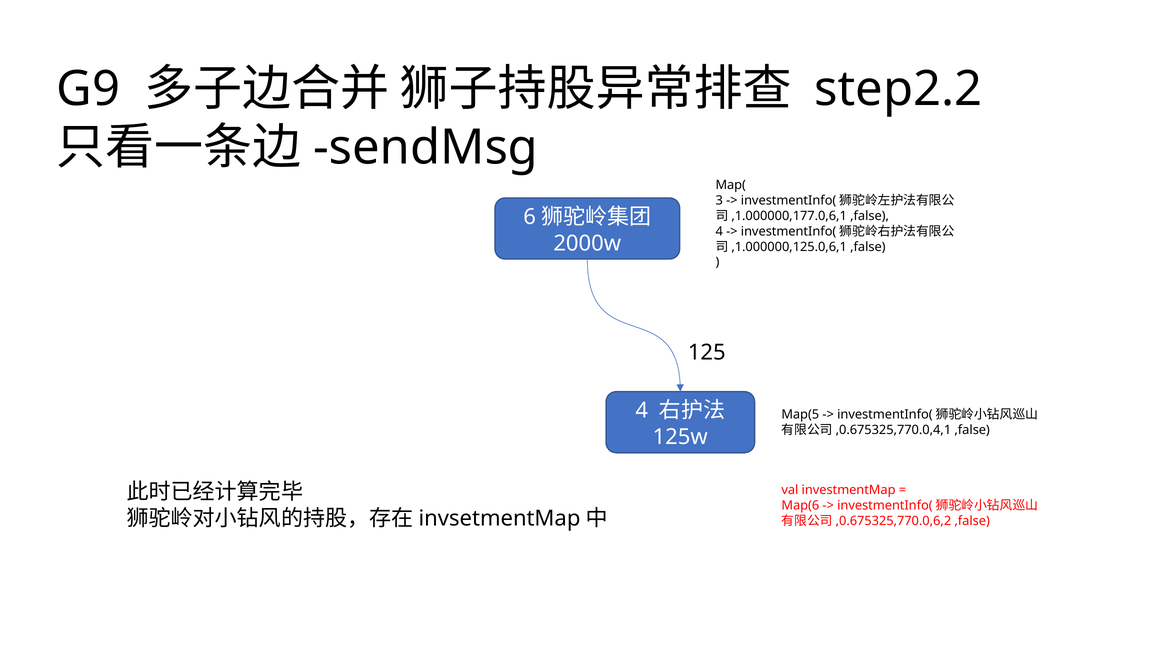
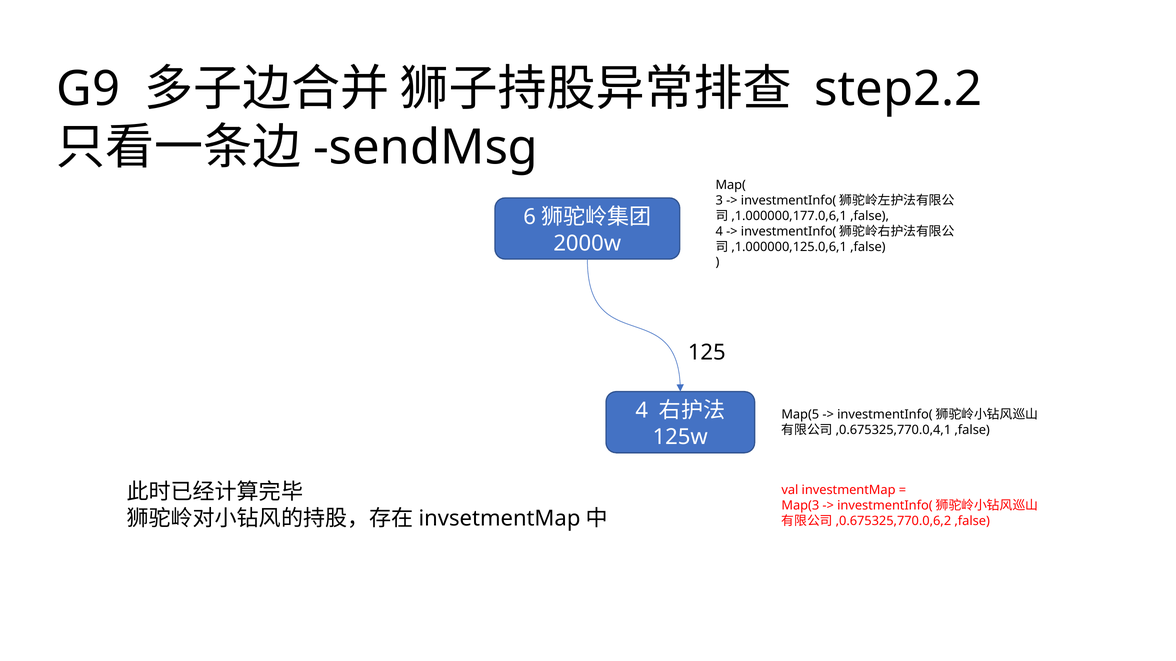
Map(6: Map(6 -> Map(3 (800, 506)
